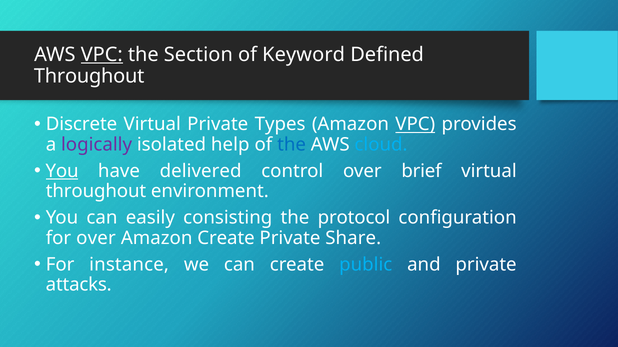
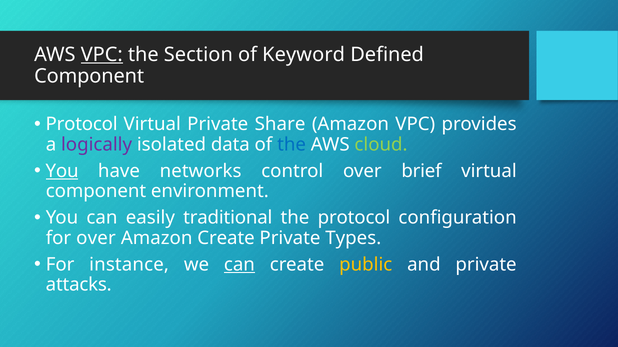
Throughout: Throughout -> Component (89, 76)
Discrete: Discrete -> Protocol (82, 125)
Types: Types -> Share (280, 125)
VPC underline: present -> none (415, 125)
help: help -> data (230, 145)
cloud colour: light blue -> light green (381, 145)
delivered: delivered -> networks (201, 171)
throughout: throughout -> component (96, 192)
consisting: consisting -> traditional (228, 218)
Share: Share -> Types (353, 238)
can underline: none -> present (239, 265)
public colour: light blue -> yellow (366, 265)
